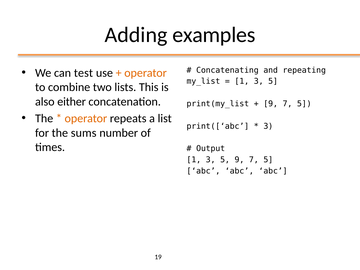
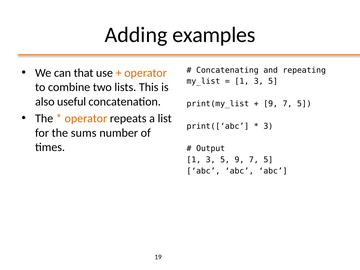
test: test -> that (84, 73)
either: either -> useful (72, 102)
